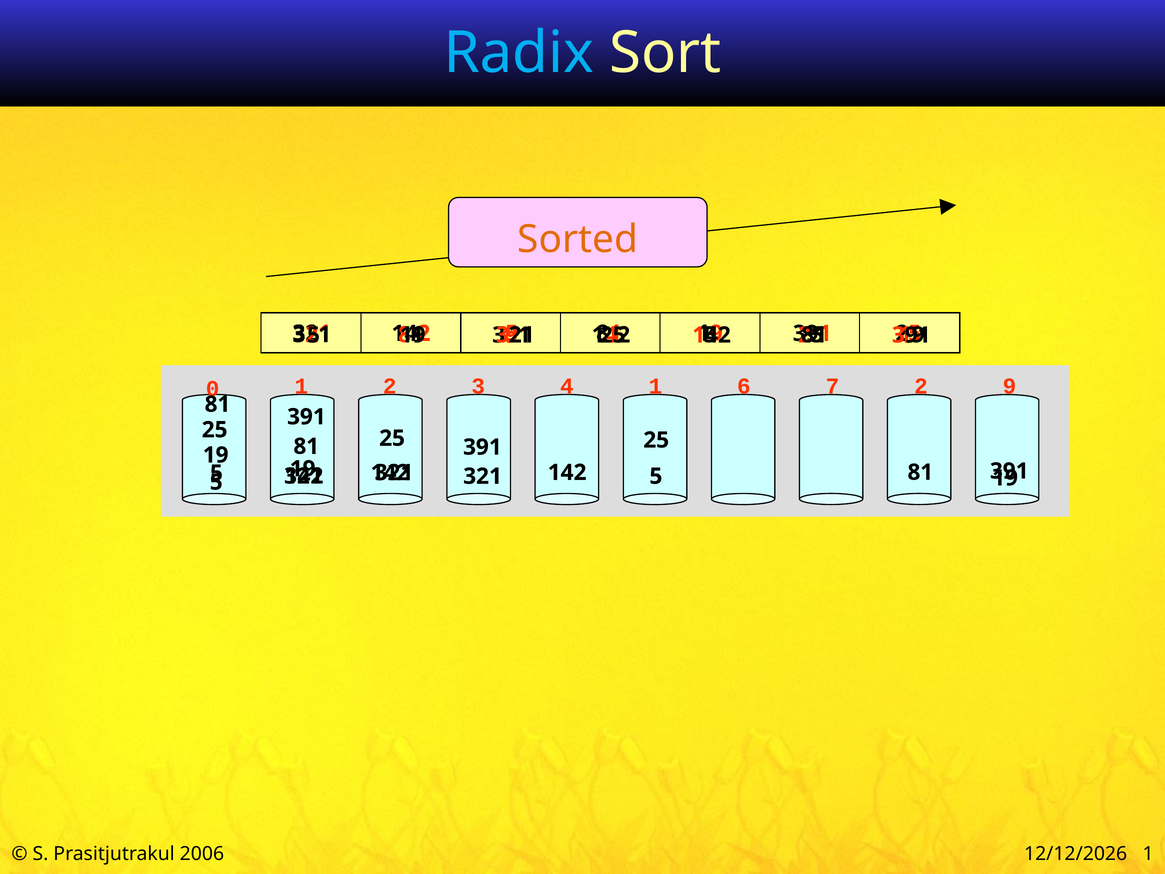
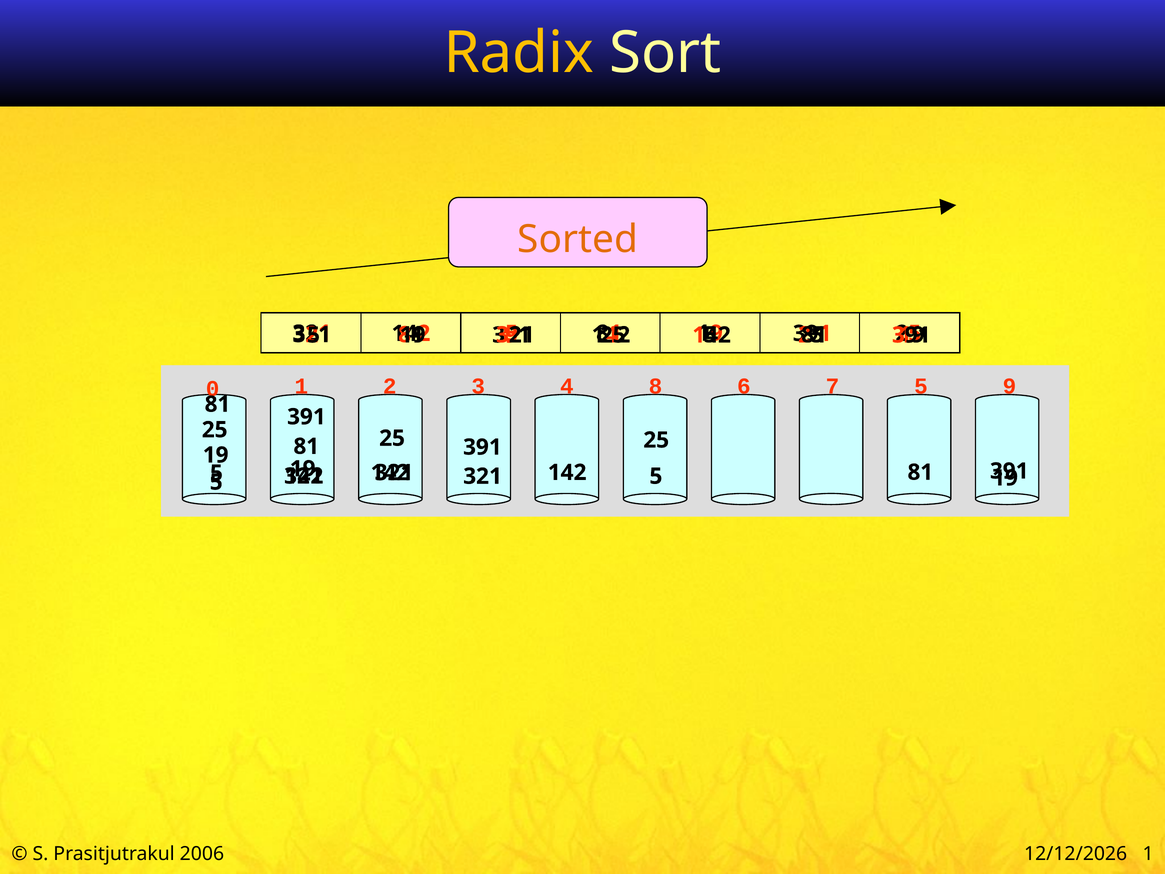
Radix colour: light blue -> yellow (519, 53)
4 1: 1 -> 8 (655, 386)
7 2: 2 -> 5 (921, 386)
